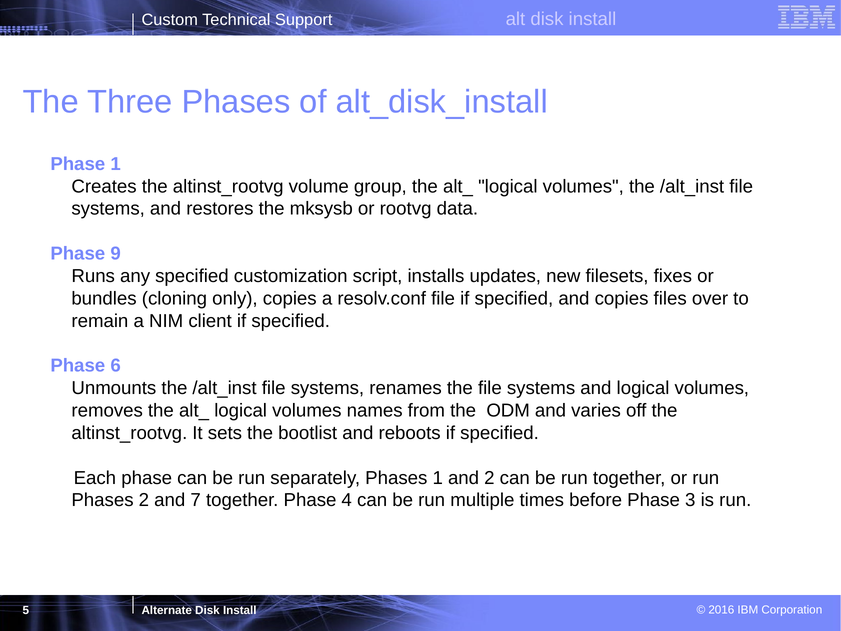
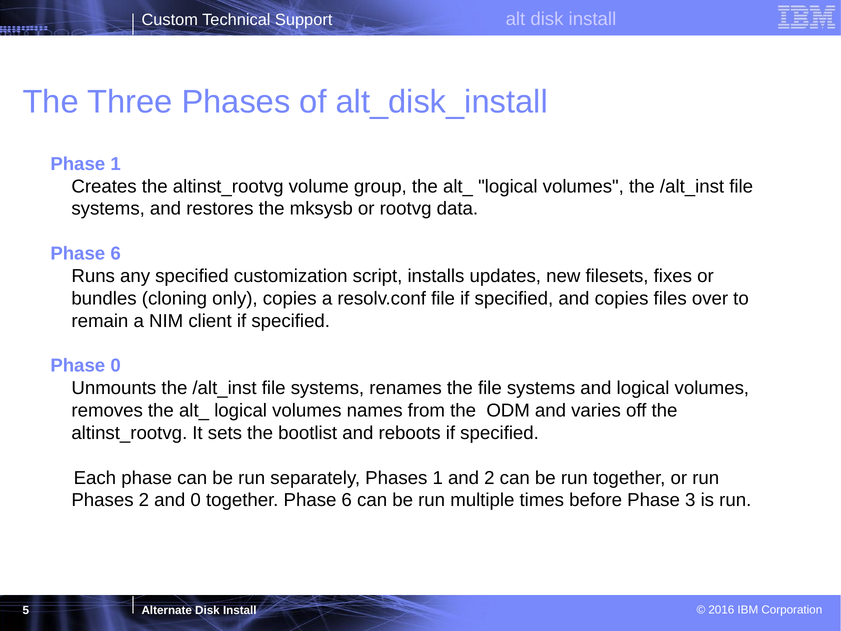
9: 9 -> 6 (116, 254)
Phase 6: 6 -> 0 (116, 366)
and 7: 7 -> 0 (196, 500)
together Phase 4: 4 -> 6 (347, 500)
